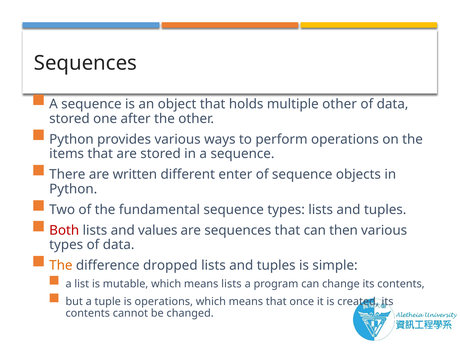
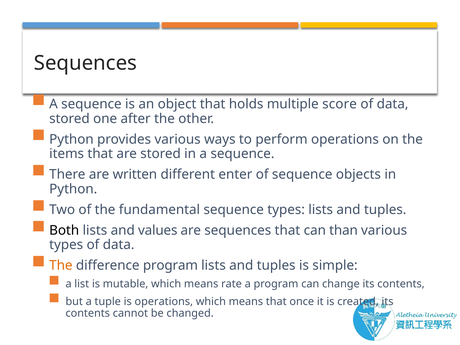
multiple other: other -> score (340, 104)
Both colour: red -> black (64, 230)
then: then -> than (344, 230)
difference dropped: dropped -> program (170, 265)
means lists: lists -> rate (231, 284)
